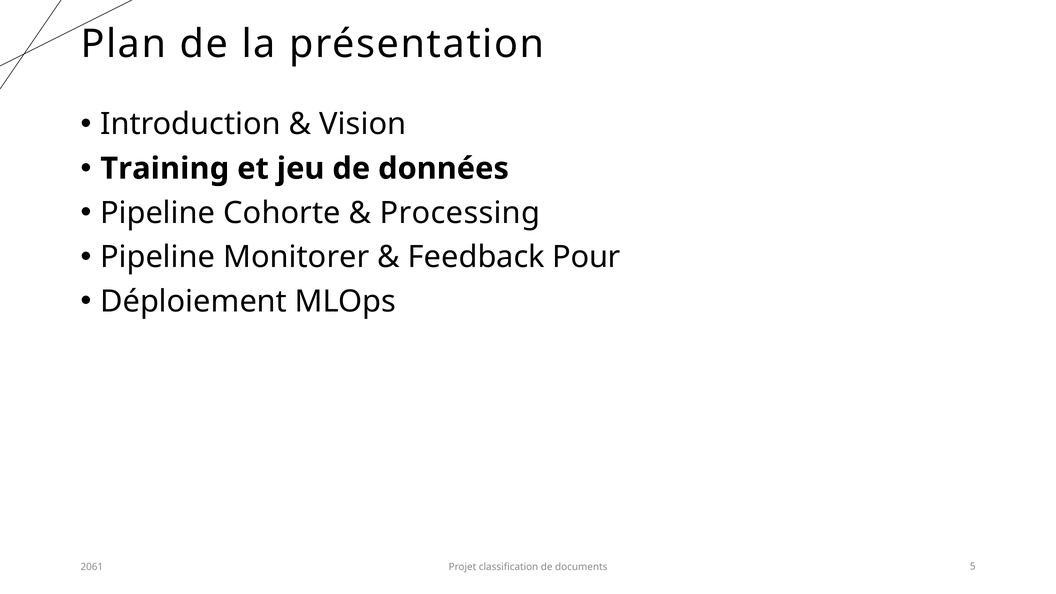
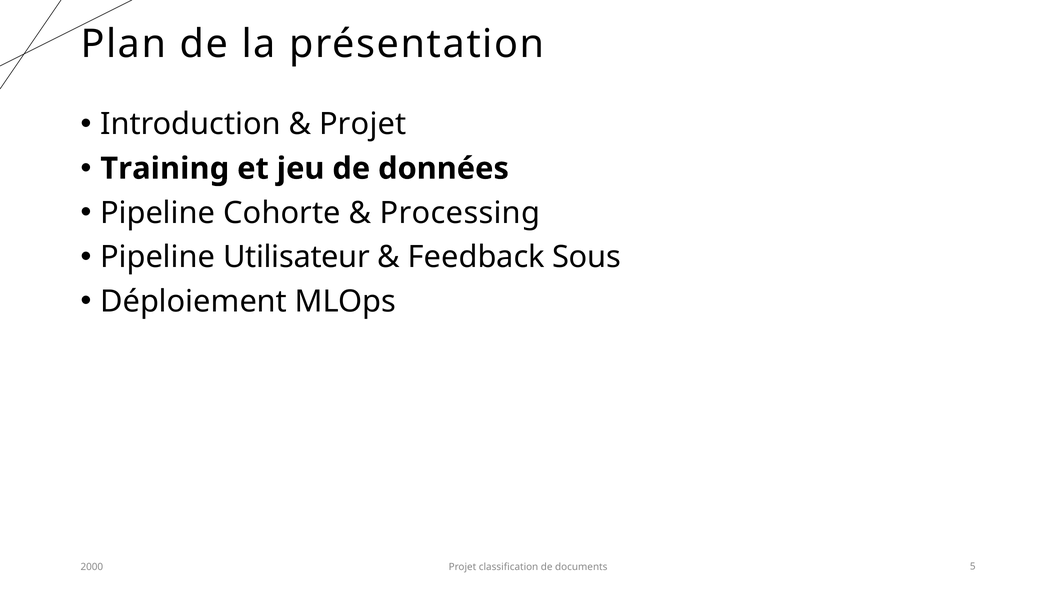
Vision: Vision -> Projet (363, 124)
Monitorer: Monitorer -> Utilisateur (297, 257)
Pour: Pour -> Sous (587, 257)
2061: 2061 -> 2000 (92, 567)
